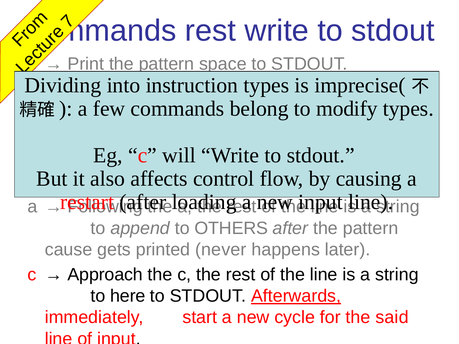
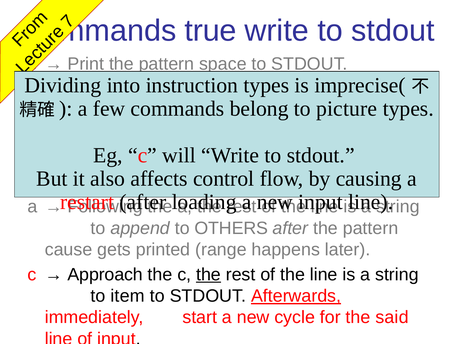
rest: rest -> true (211, 31)
modify: modify -> picture (347, 109)
never: never -> range (221, 250)
the underline: none -> present (209, 275)
here: here -> item (128, 296)
